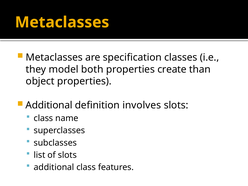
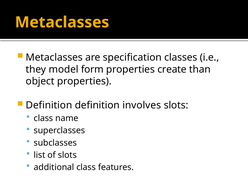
both: both -> form (92, 69)
Additional: Additional -> Definition (49, 105)
